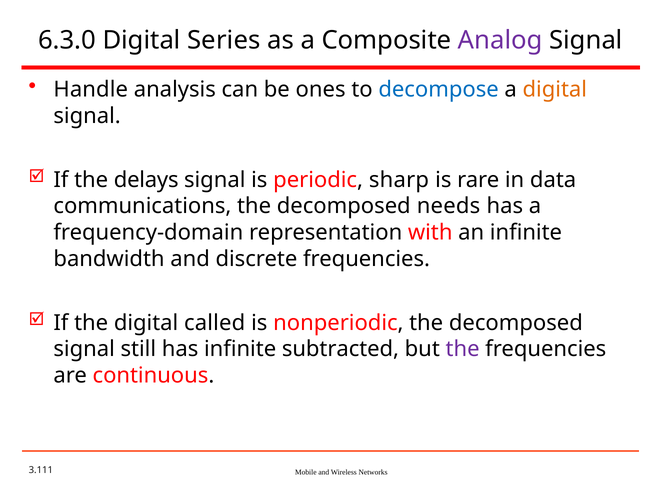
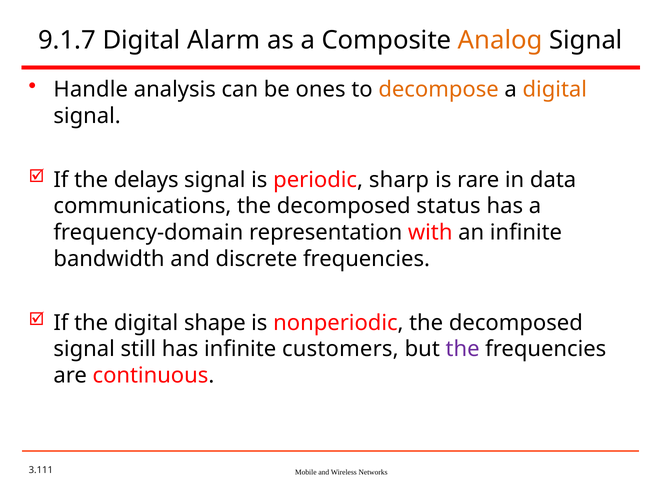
6.3.0: 6.3.0 -> 9.1.7 (67, 40)
Series: Series -> Alarm (224, 40)
Analog colour: purple -> orange (500, 40)
decompose colour: blue -> orange (439, 90)
needs: needs -> status (449, 206)
called: called -> shape (215, 323)
subtracted: subtracted -> customers (340, 350)
